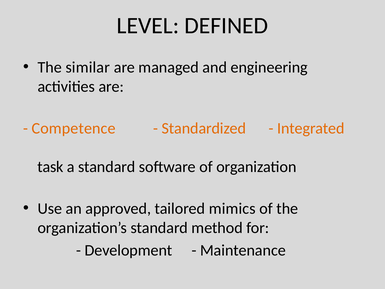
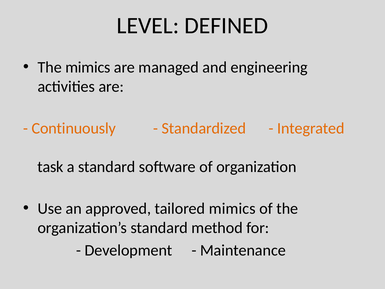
The similar: similar -> mimics (88, 67)
Competence: Competence -> Continuously (74, 128)
